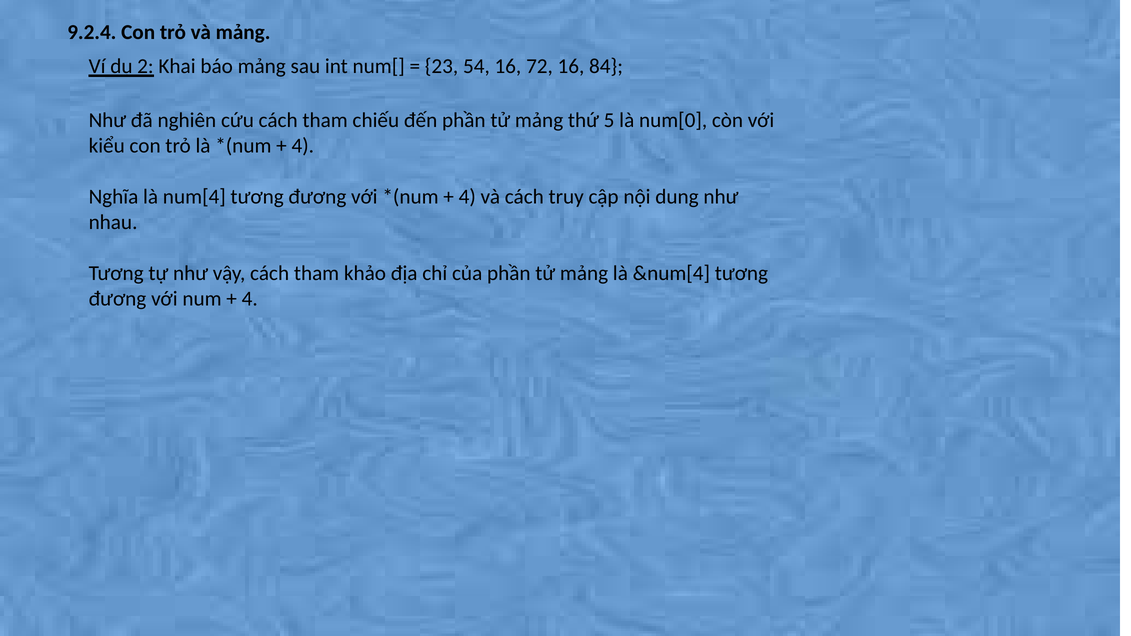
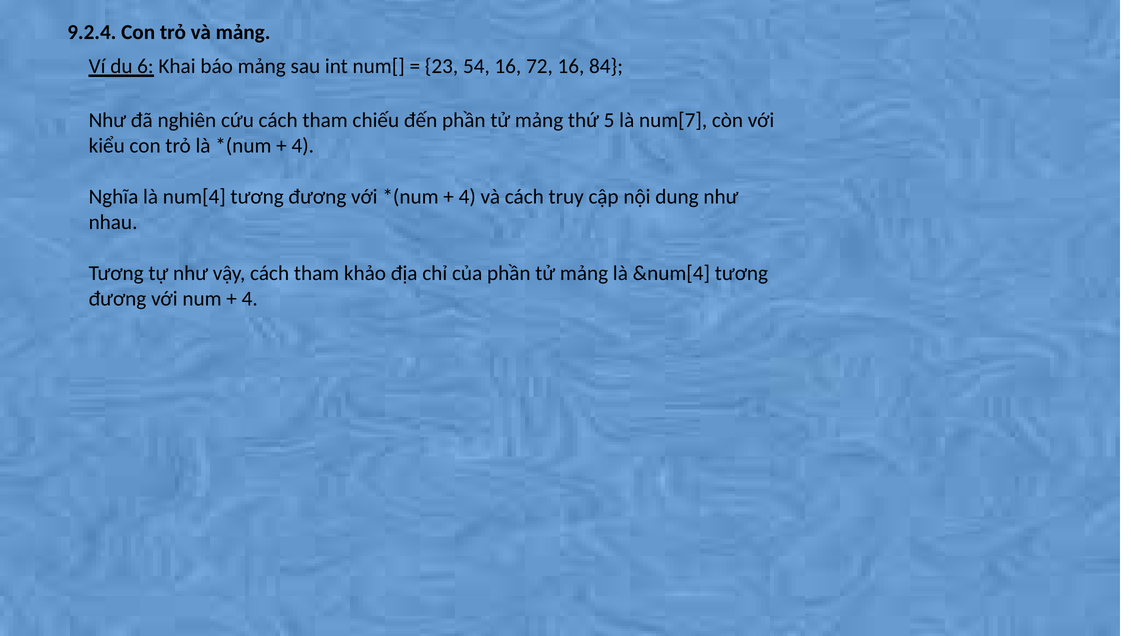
2: 2 -> 6 (145, 66)
num[0: num[0 -> num[7 (673, 121)
